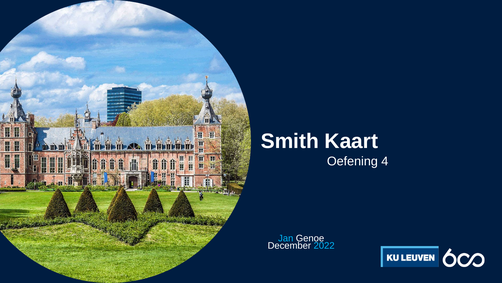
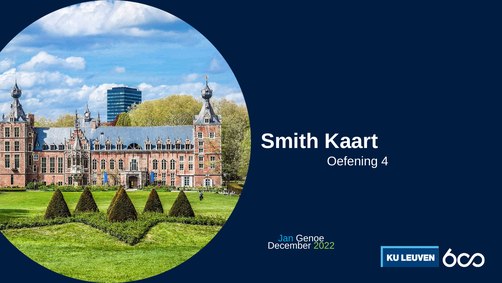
2022 colour: light blue -> light green (324, 245)
